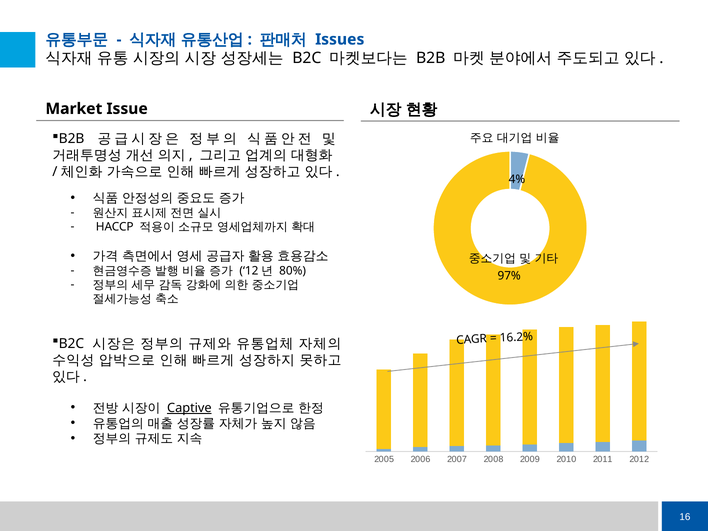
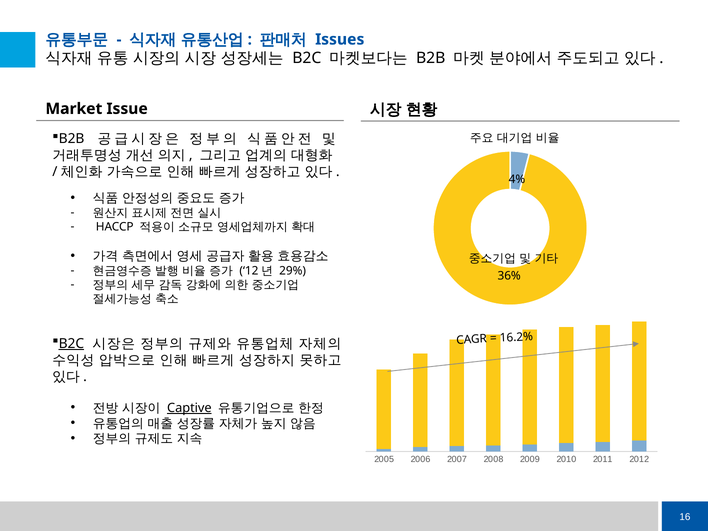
80%: 80% -> 29% (293, 271)
97%: 97% -> 36% (509, 276)
B2C underline: none -> present (71, 344)
